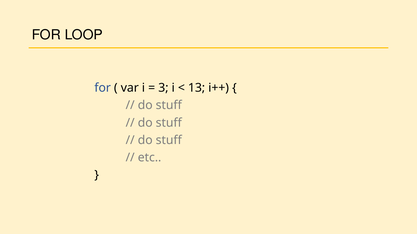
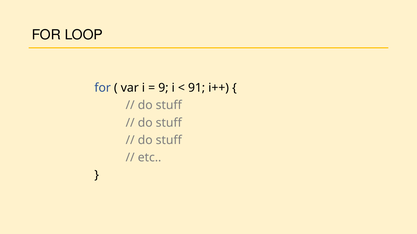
3: 3 -> 9 (163, 88)
13: 13 -> 91 (197, 88)
